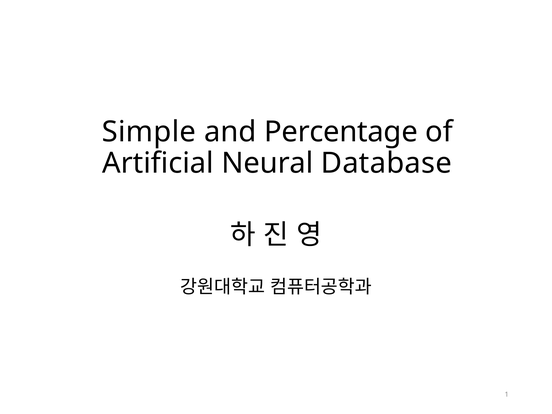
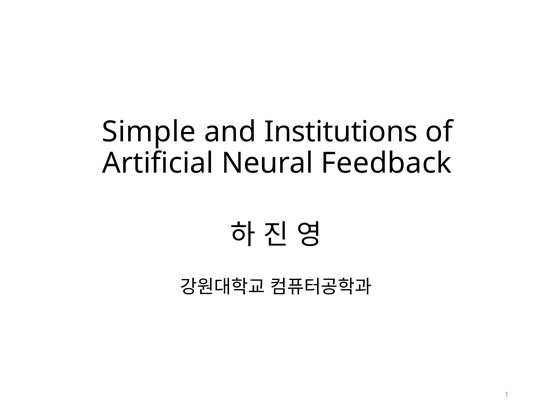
Percentage: Percentage -> Institutions (341, 132)
Database: Database -> Feedback (386, 163)
